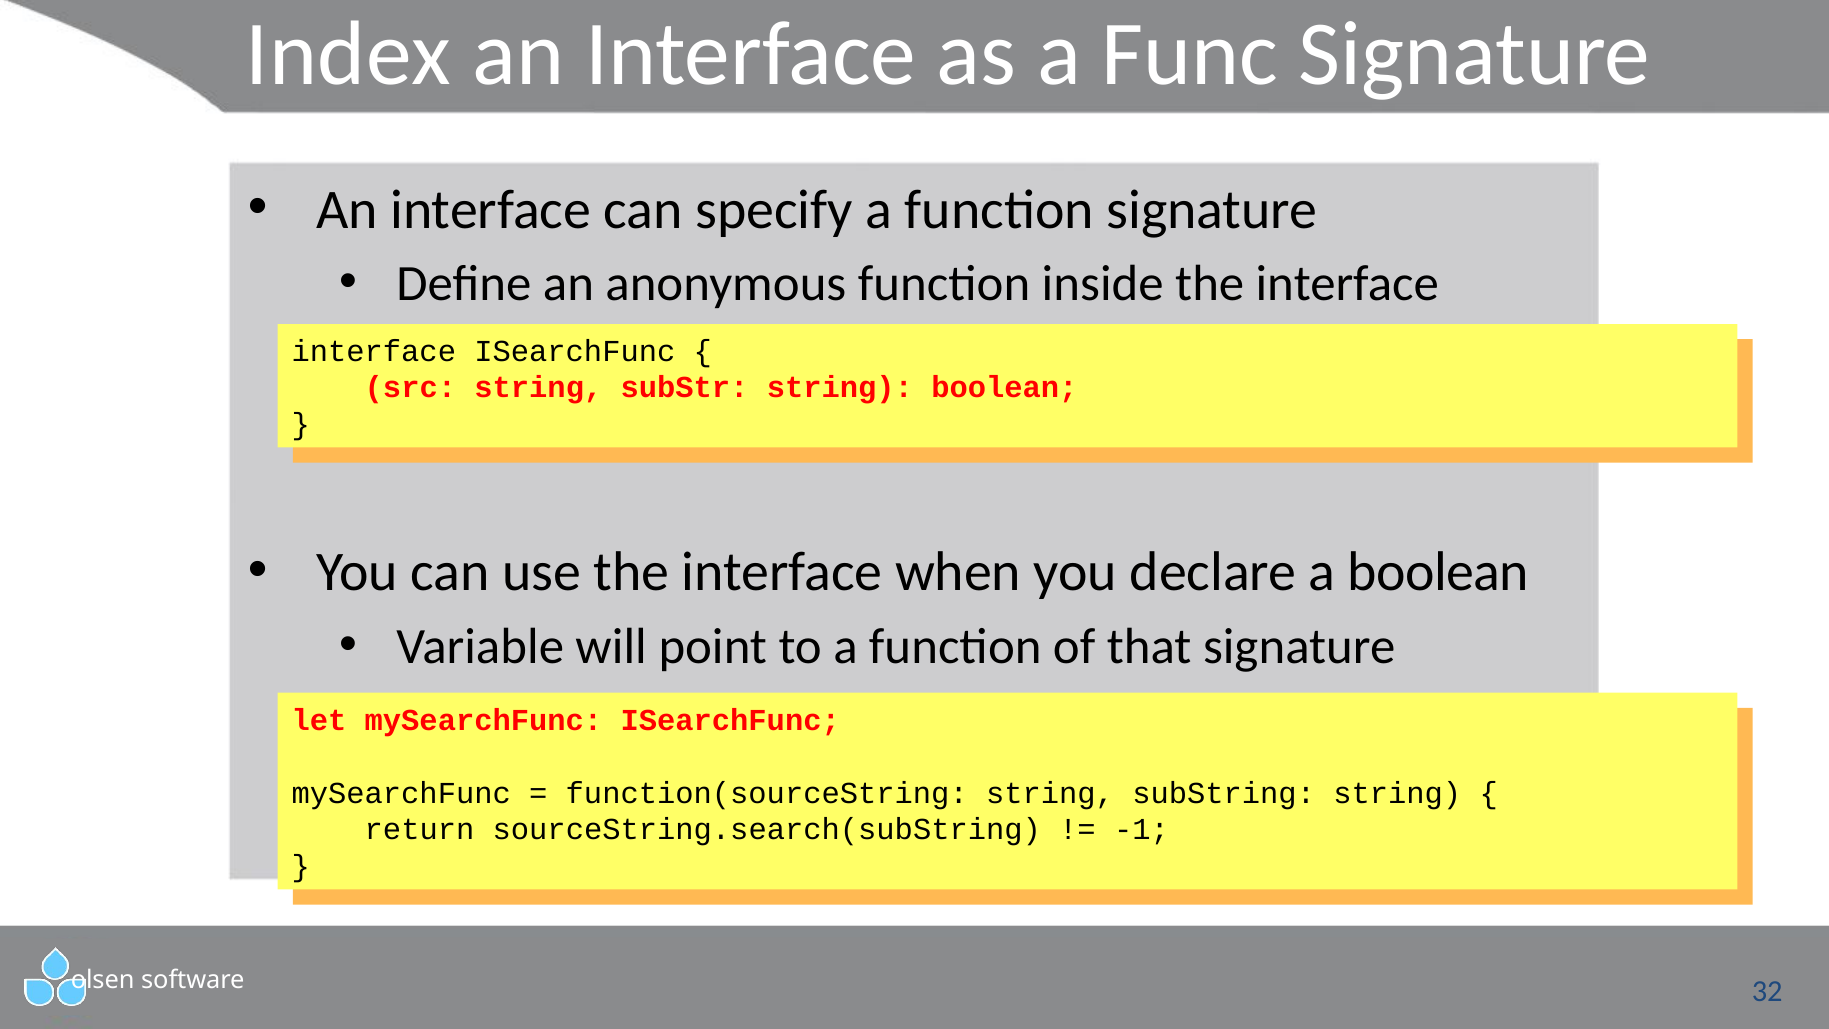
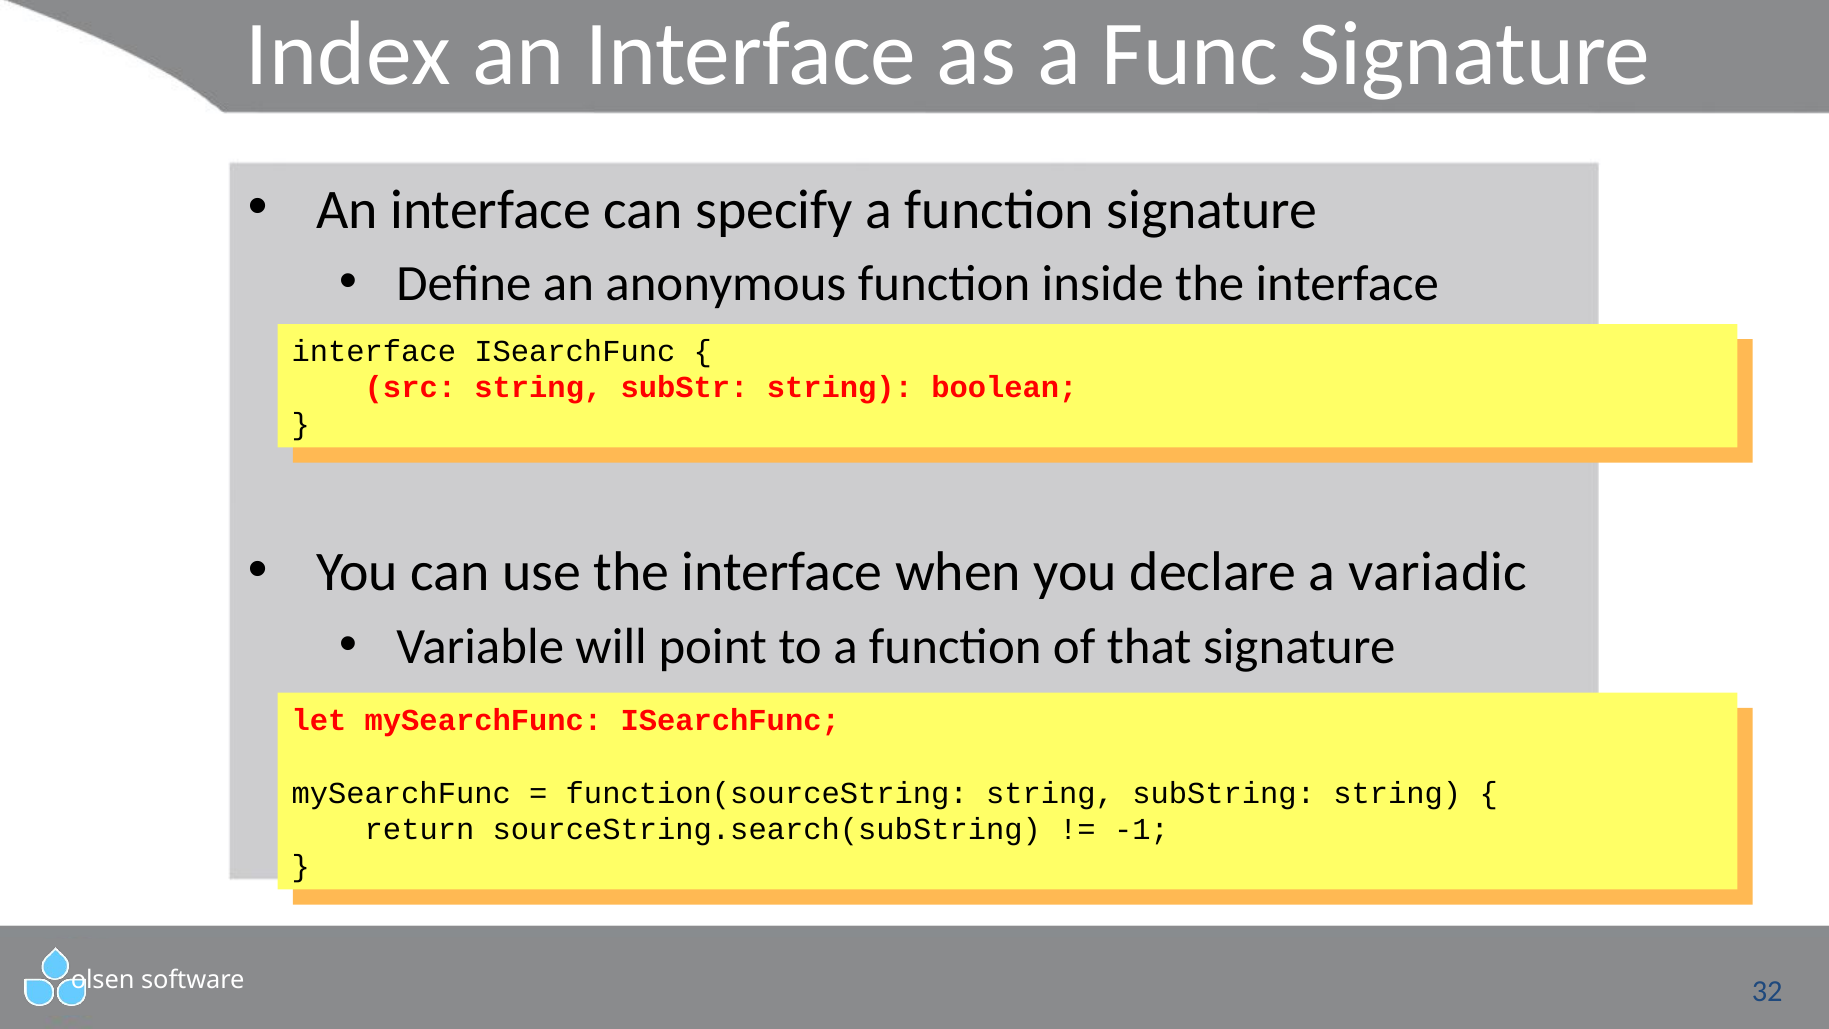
a boolean: boolean -> variadic (1438, 572)
